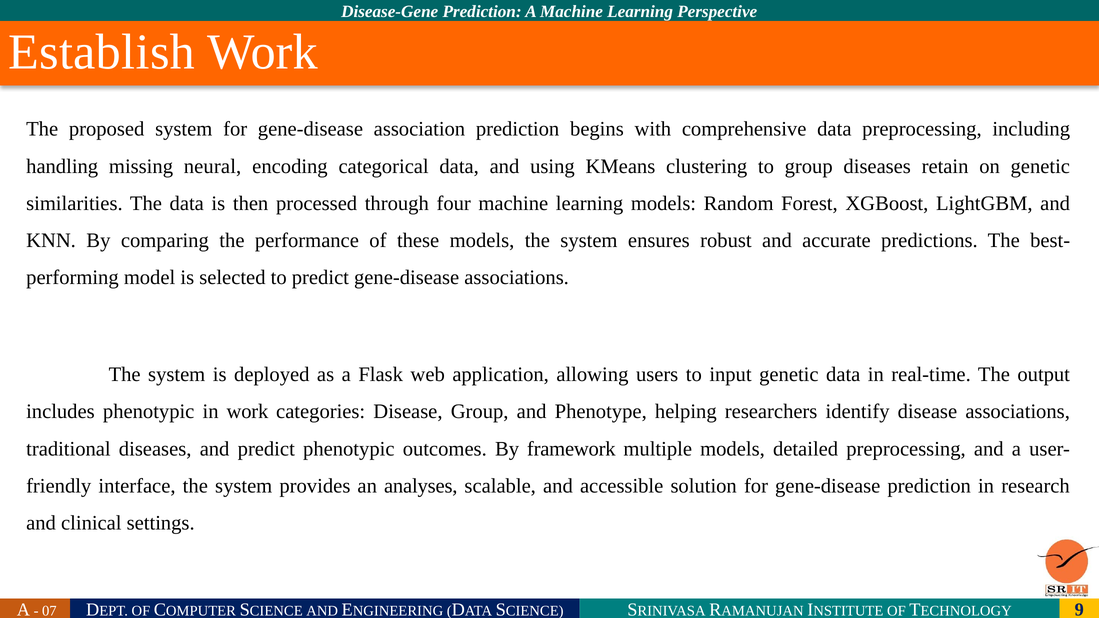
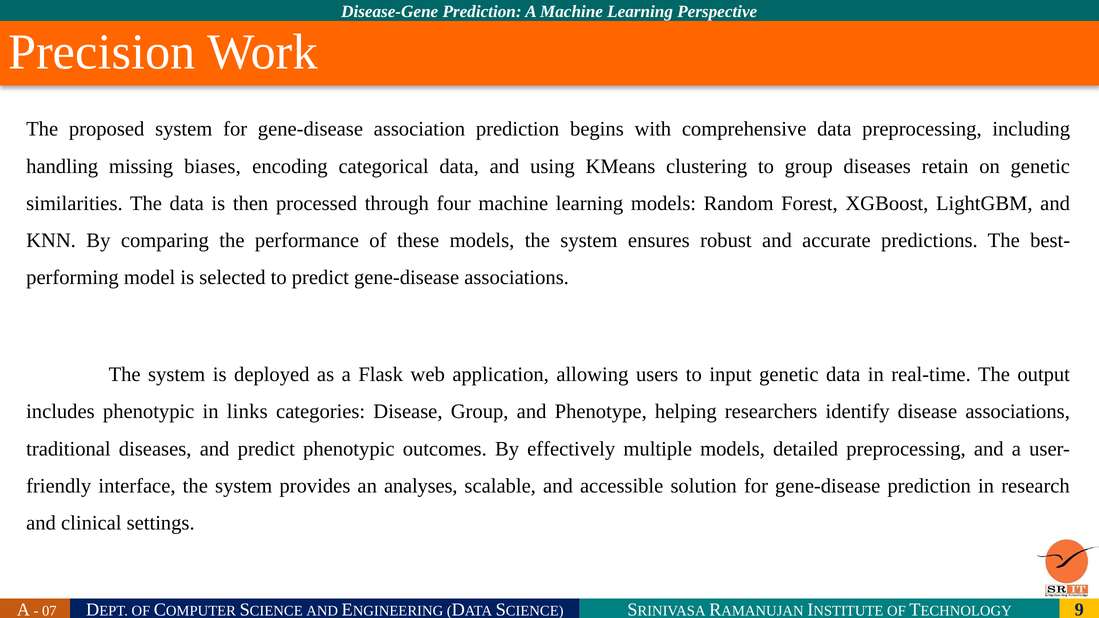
Establish: Establish -> Precision (102, 52)
neural: neural -> biases (212, 166)
in work: work -> links (247, 412)
framework: framework -> effectively (571, 449)
